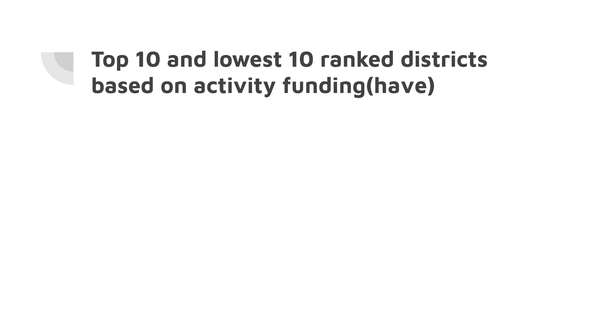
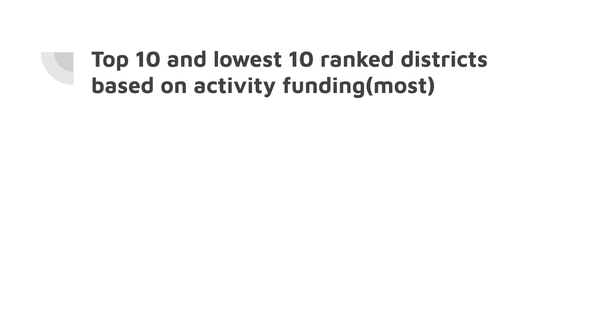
funding(have: funding(have -> funding(most (359, 86)
